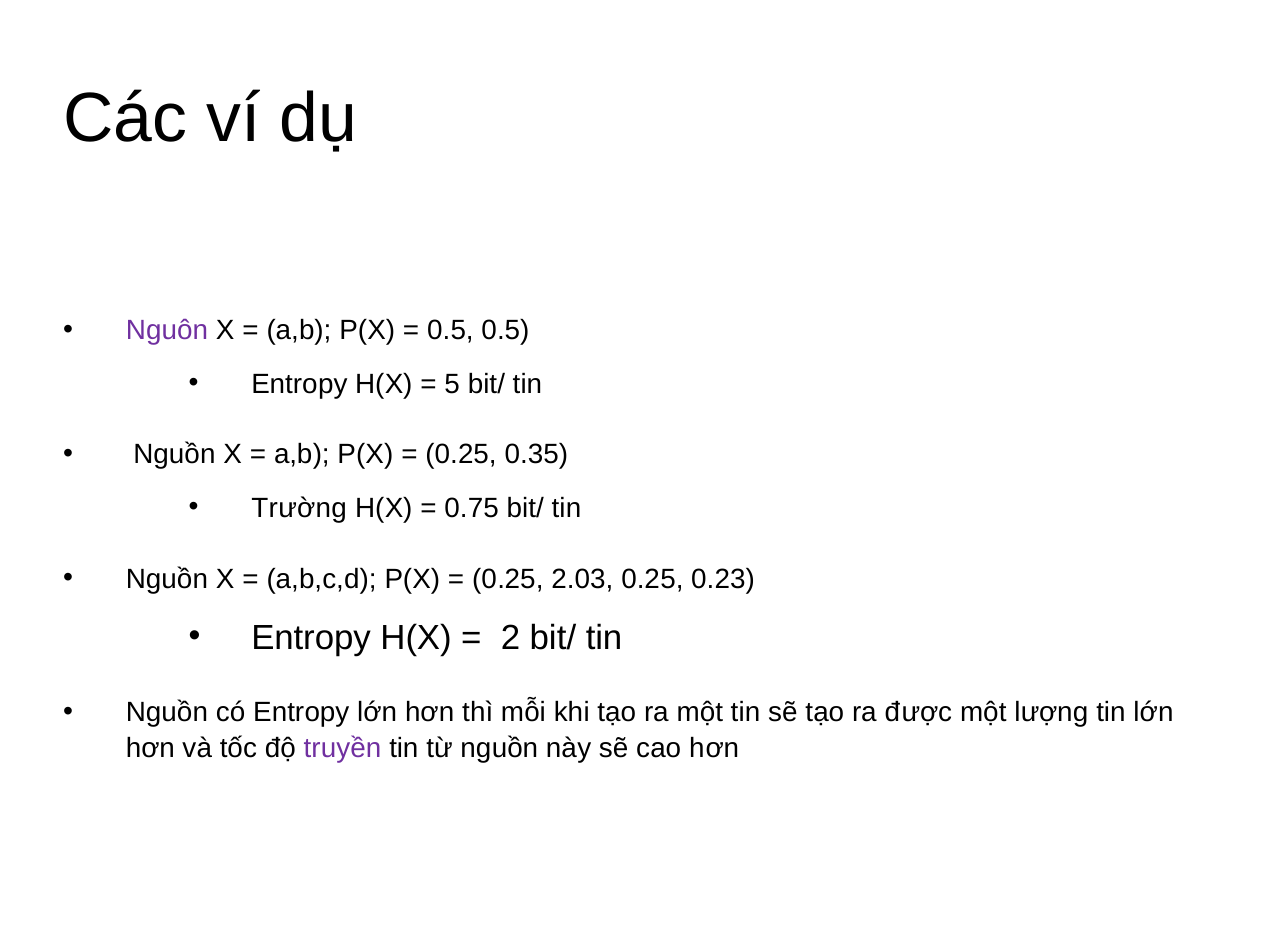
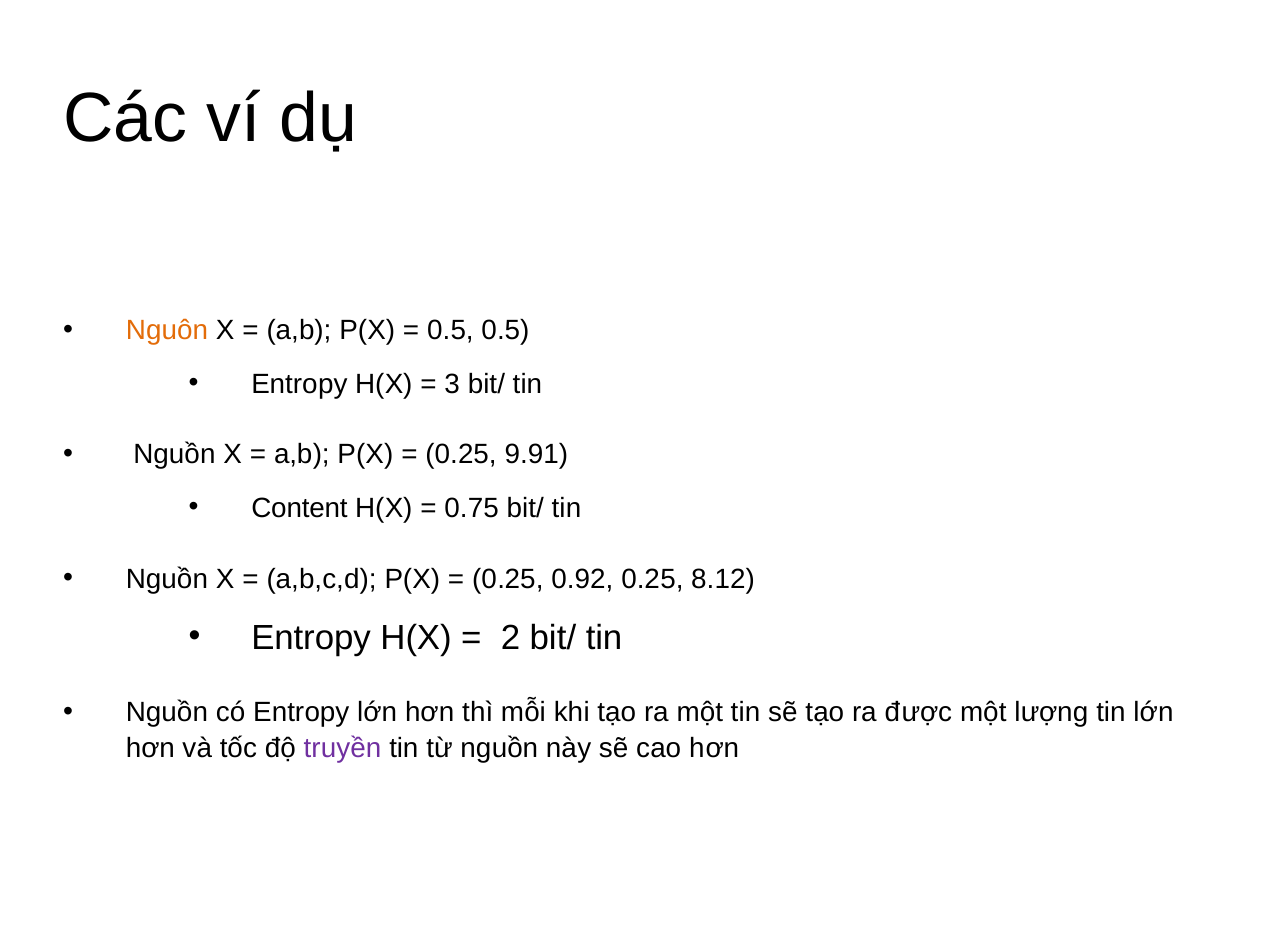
Nguôn colour: purple -> orange (167, 330)
5: 5 -> 3 (452, 384)
0.35: 0.35 -> 9.91 (536, 455)
Trường: Trường -> Content (299, 508)
2.03: 2.03 -> 0.92 (582, 579)
0.23: 0.23 -> 8.12 (723, 579)
